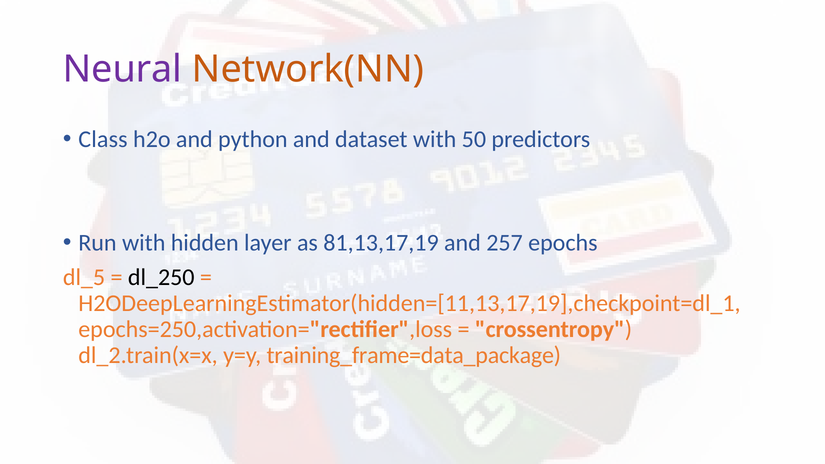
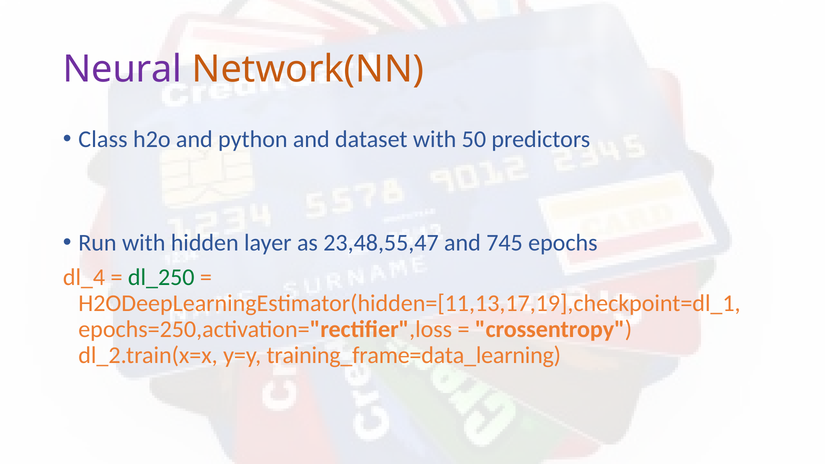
81,13,17,19: 81,13,17,19 -> 23,48,55,47 (381, 243)
257: 257 -> 745 (505, 243)
dl_5: dl_5 -> dl_4 (84, 278)
dl_250 colour: black -> green (161, 278)
training_frame=data_package: training_frame=data_package -> training_frame=data_learning (414, 355)
